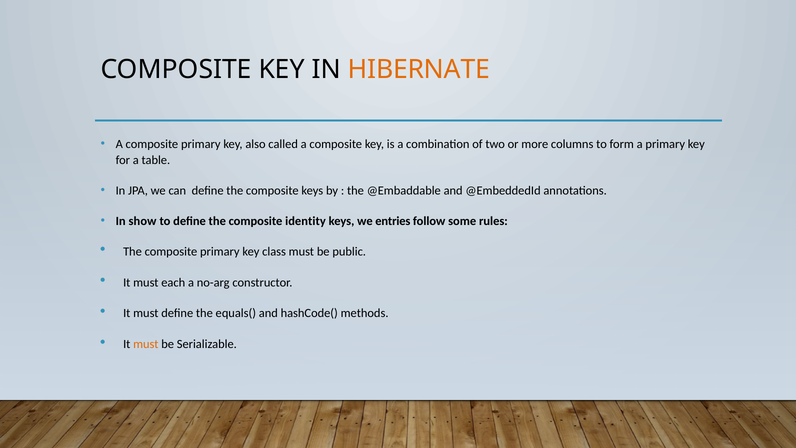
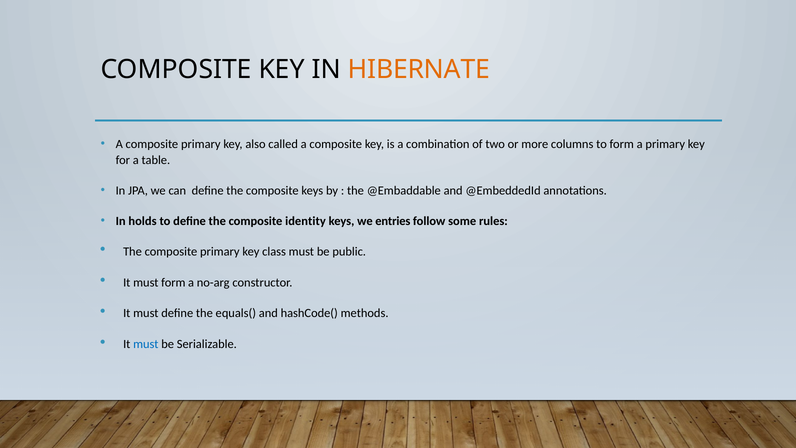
show: show -> holds (143, 221)
must each: each -> form (173, 282)
must colour: orange -> blue (146, 344)
